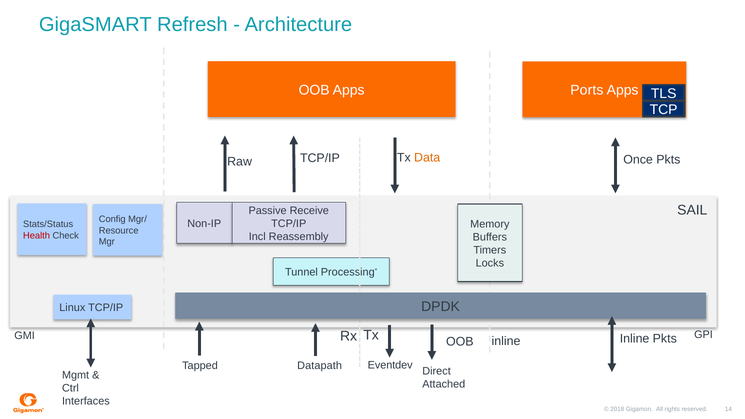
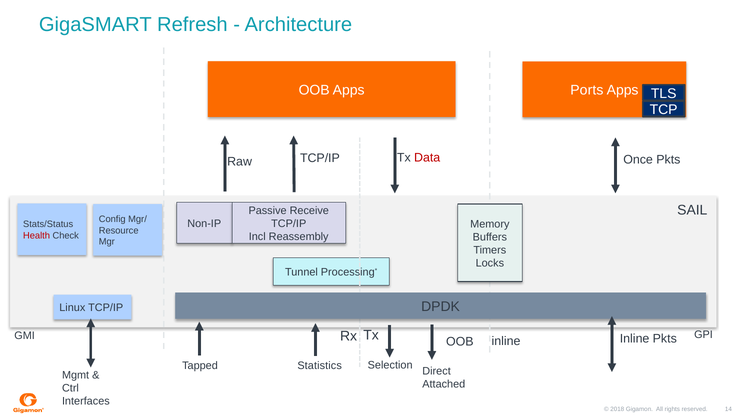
Data colour: orange -> red (427, 158)
Eventdev: Eventdev -> Selection (390, 365)
Datapath: Datapath -> Statistics (320, 366)
